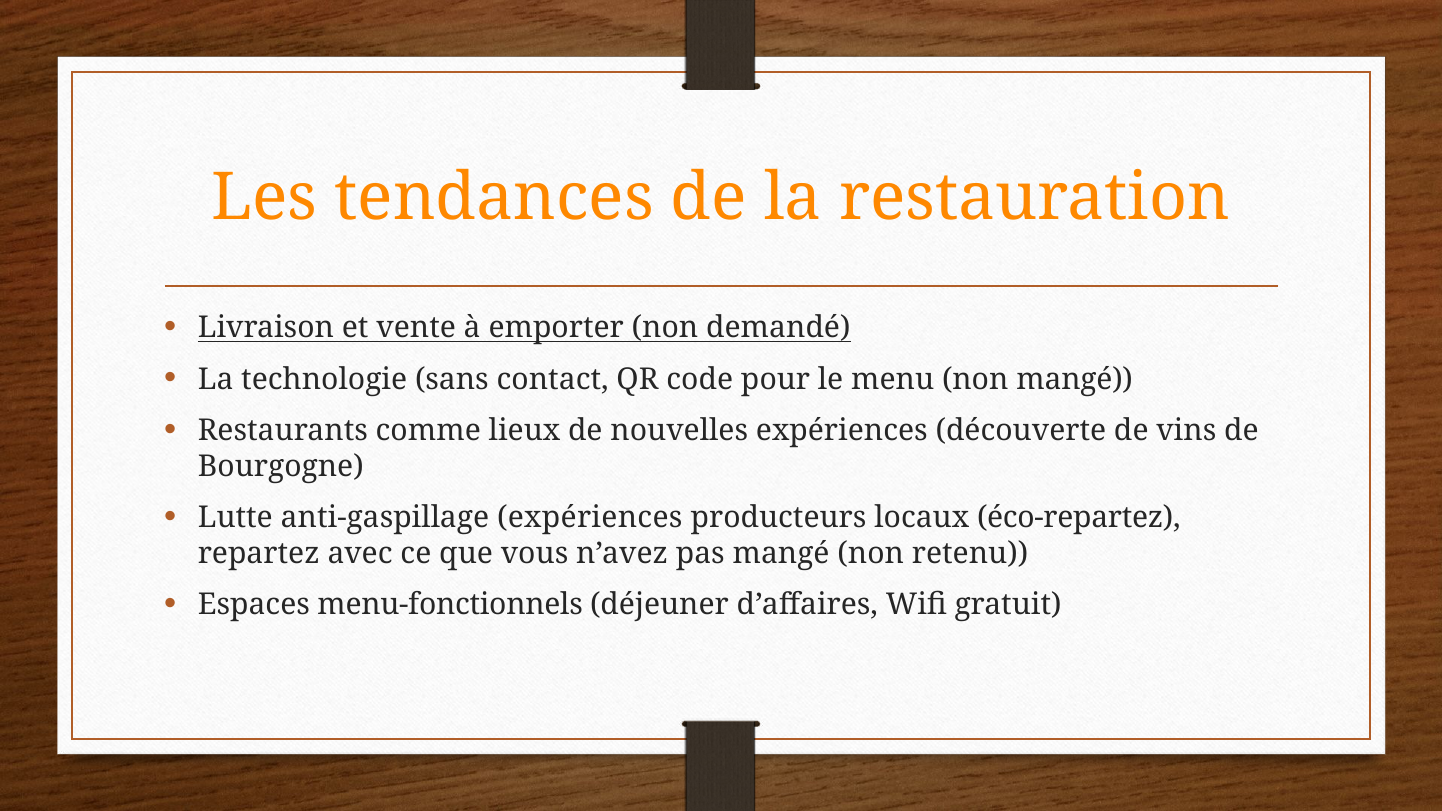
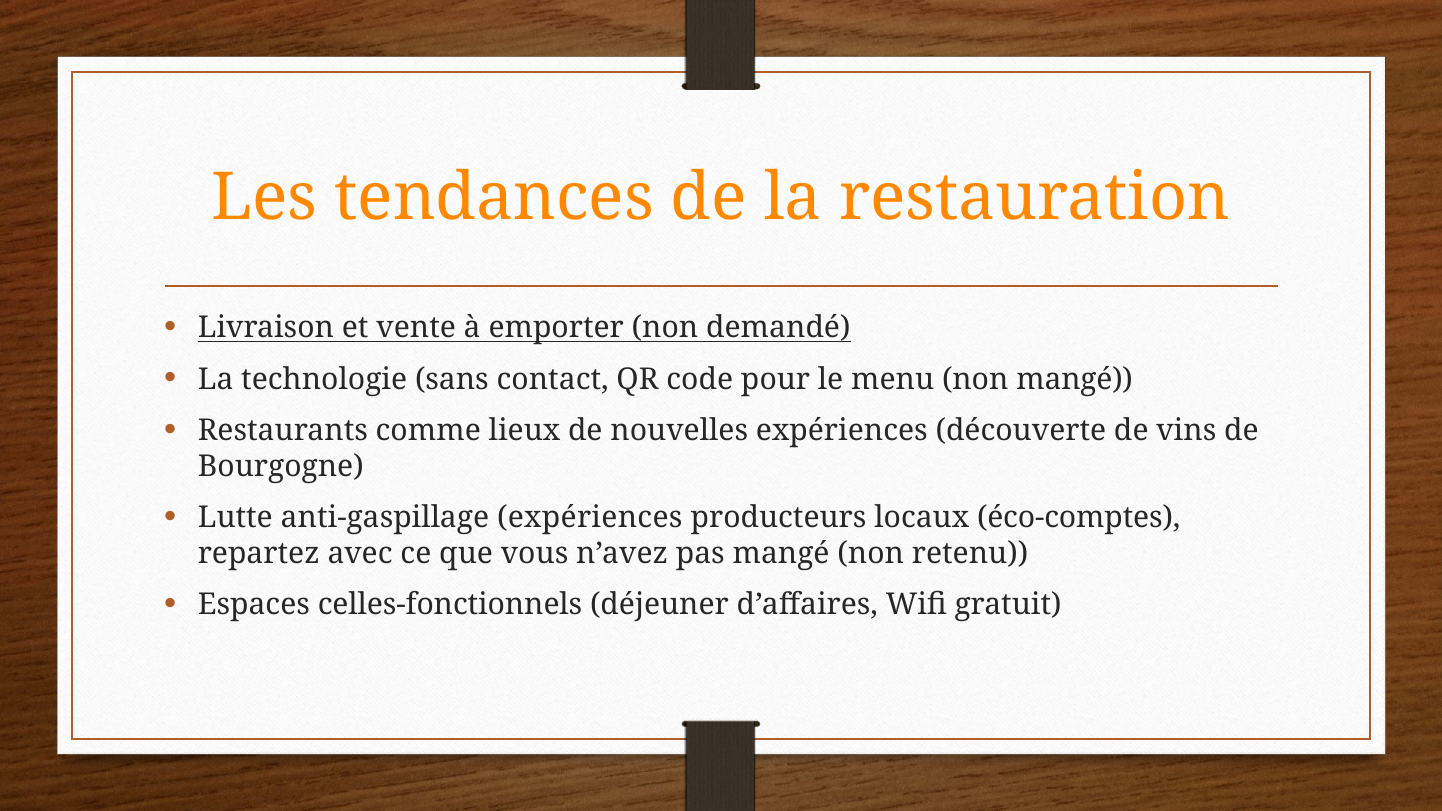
éco-repartez: éco-repartez -> éco-comptes (1079, 518)
menu-fonctionnels: menu-fonctionnels -> celles-fonctionnels (450, 605)
